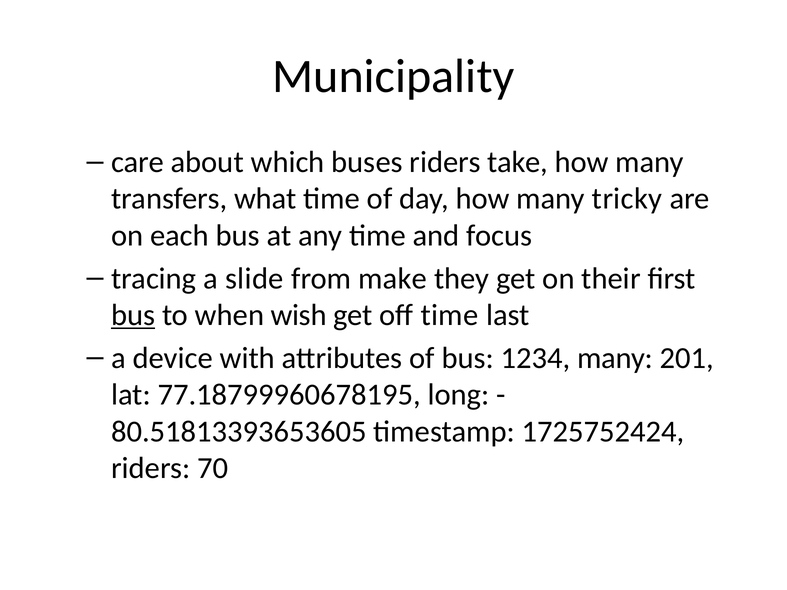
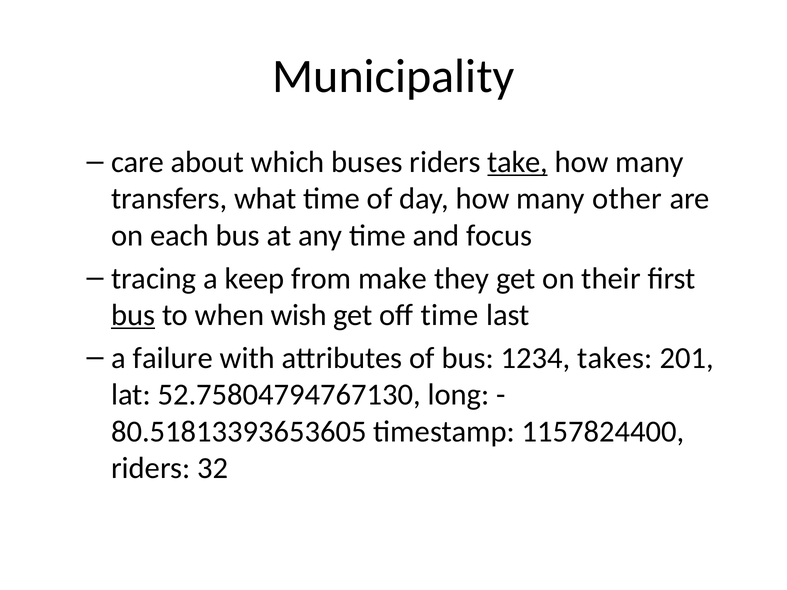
take underline: none -> present (518, 162)
tricky: tricky -> other (627, 199)
slide: slide -> keep (255, 279)
device: device -> failure (173, 358)
1234 many: many -> takes (615, 358)
77.18799960678195: 77.18799960678195 -> 52.75804794767130 (289, 395)
1725752424: 1725752424 -> 1157824400 (603, 432)
70: 70 -> 32 (213, 468)
